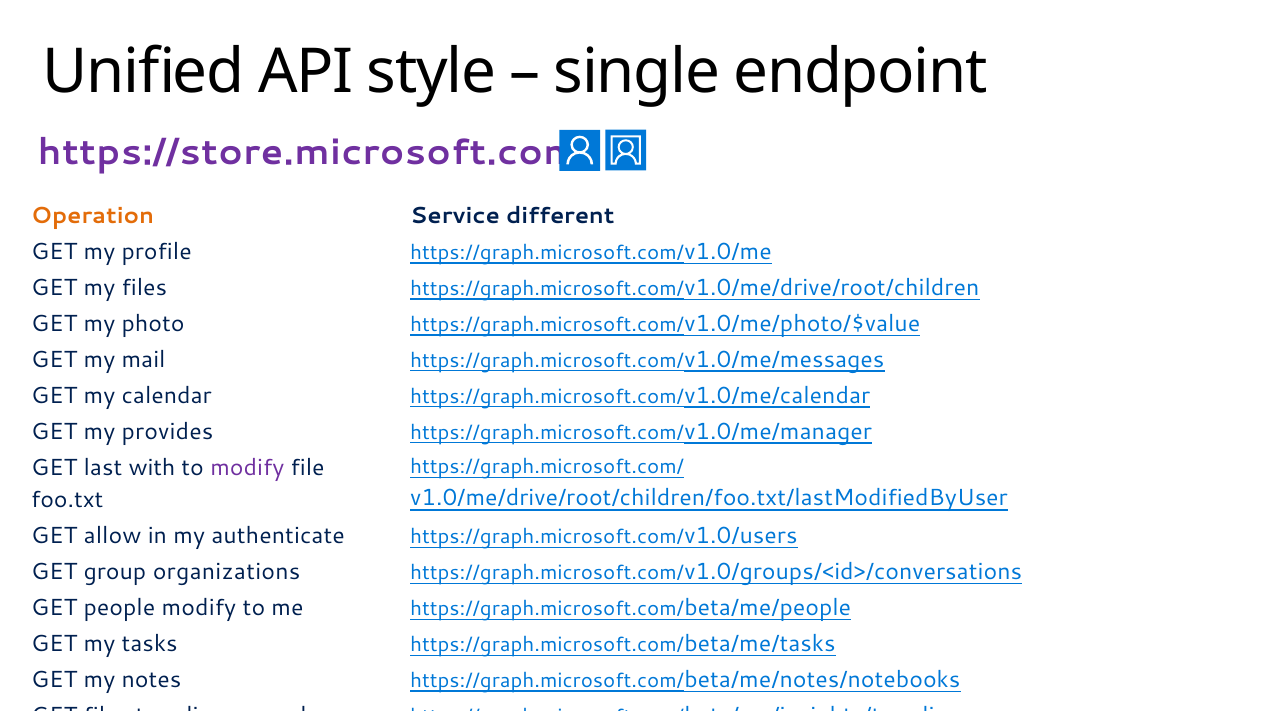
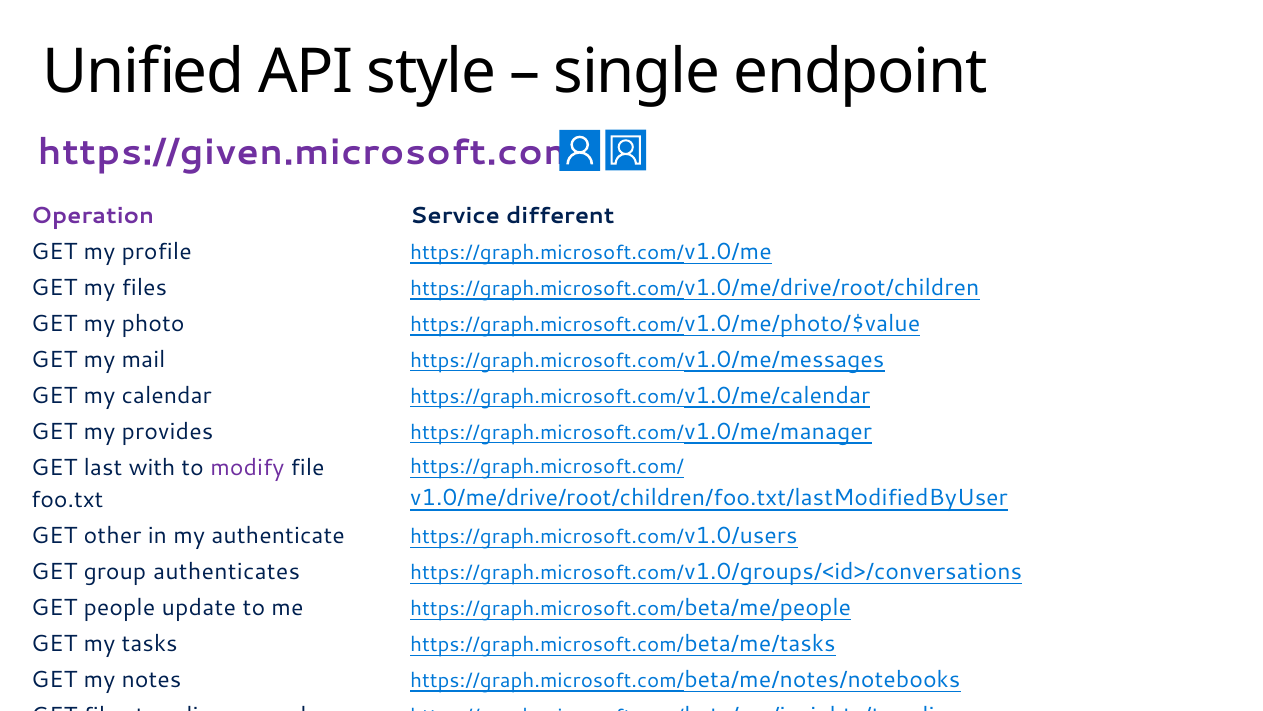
https://store.microsoft.com: https://store.microsoft.com -> https://given.microsoft.com (308, 152)
Operation colour: orange -> purple (93, 216)
allow: allow -> other (113, 536)
organizations: organizations -> authenticates (227, 571)
people modify: modify -> update (199, 607)
